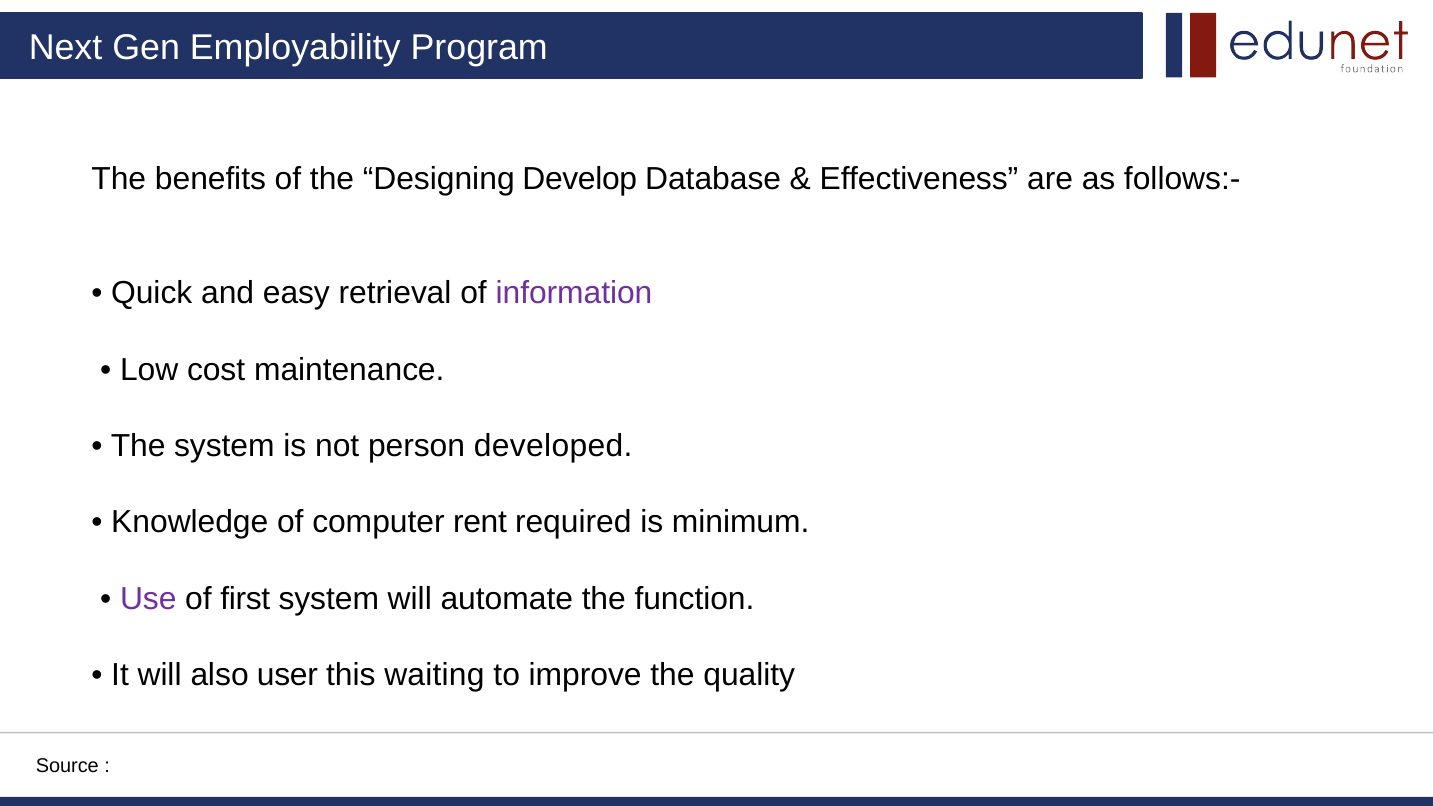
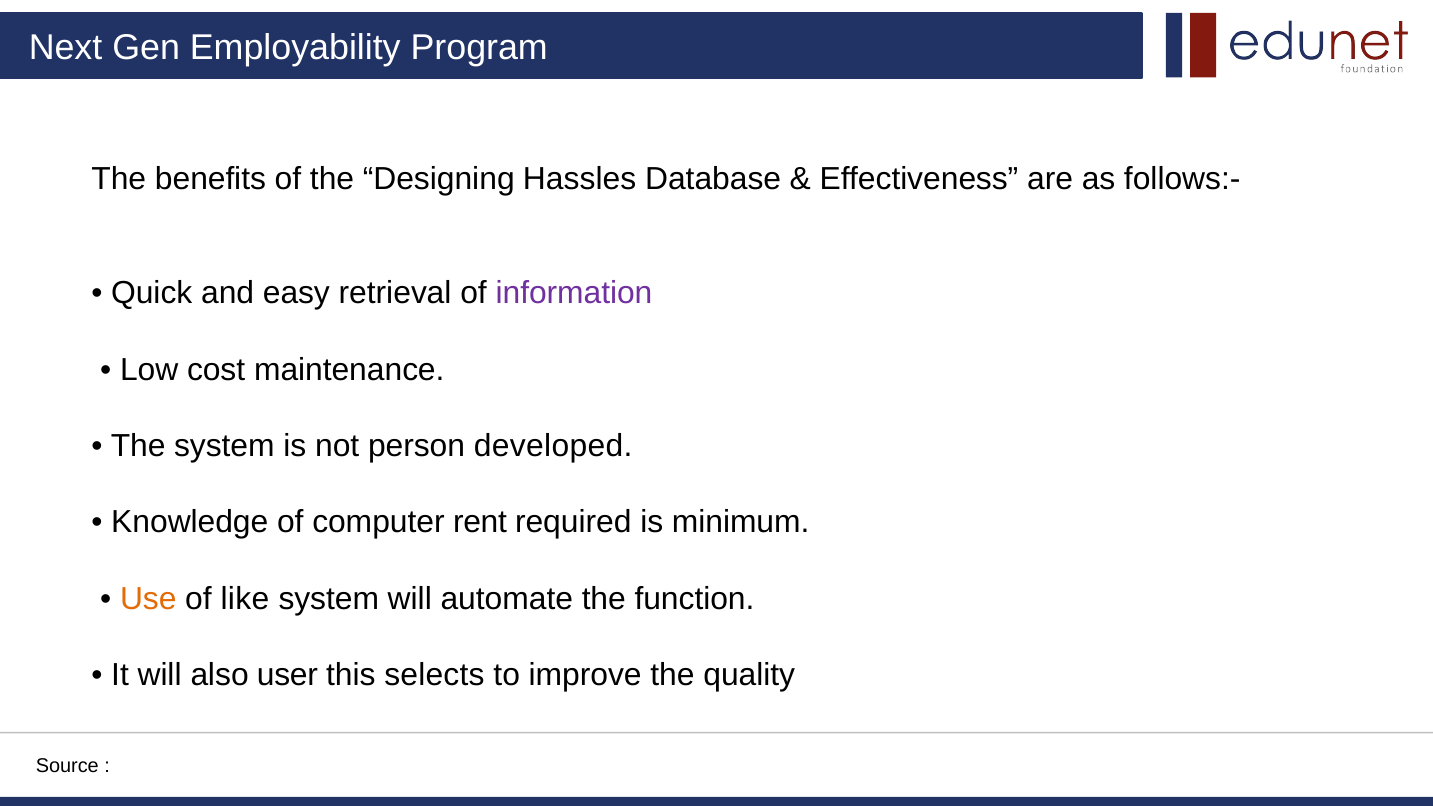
Develop: Develop -> Hassles (580, 179)
Use colour: purple -> orange (148, 599)
first: first -> like (245, 599)
waiting: waiting -> selects (434, 675)
